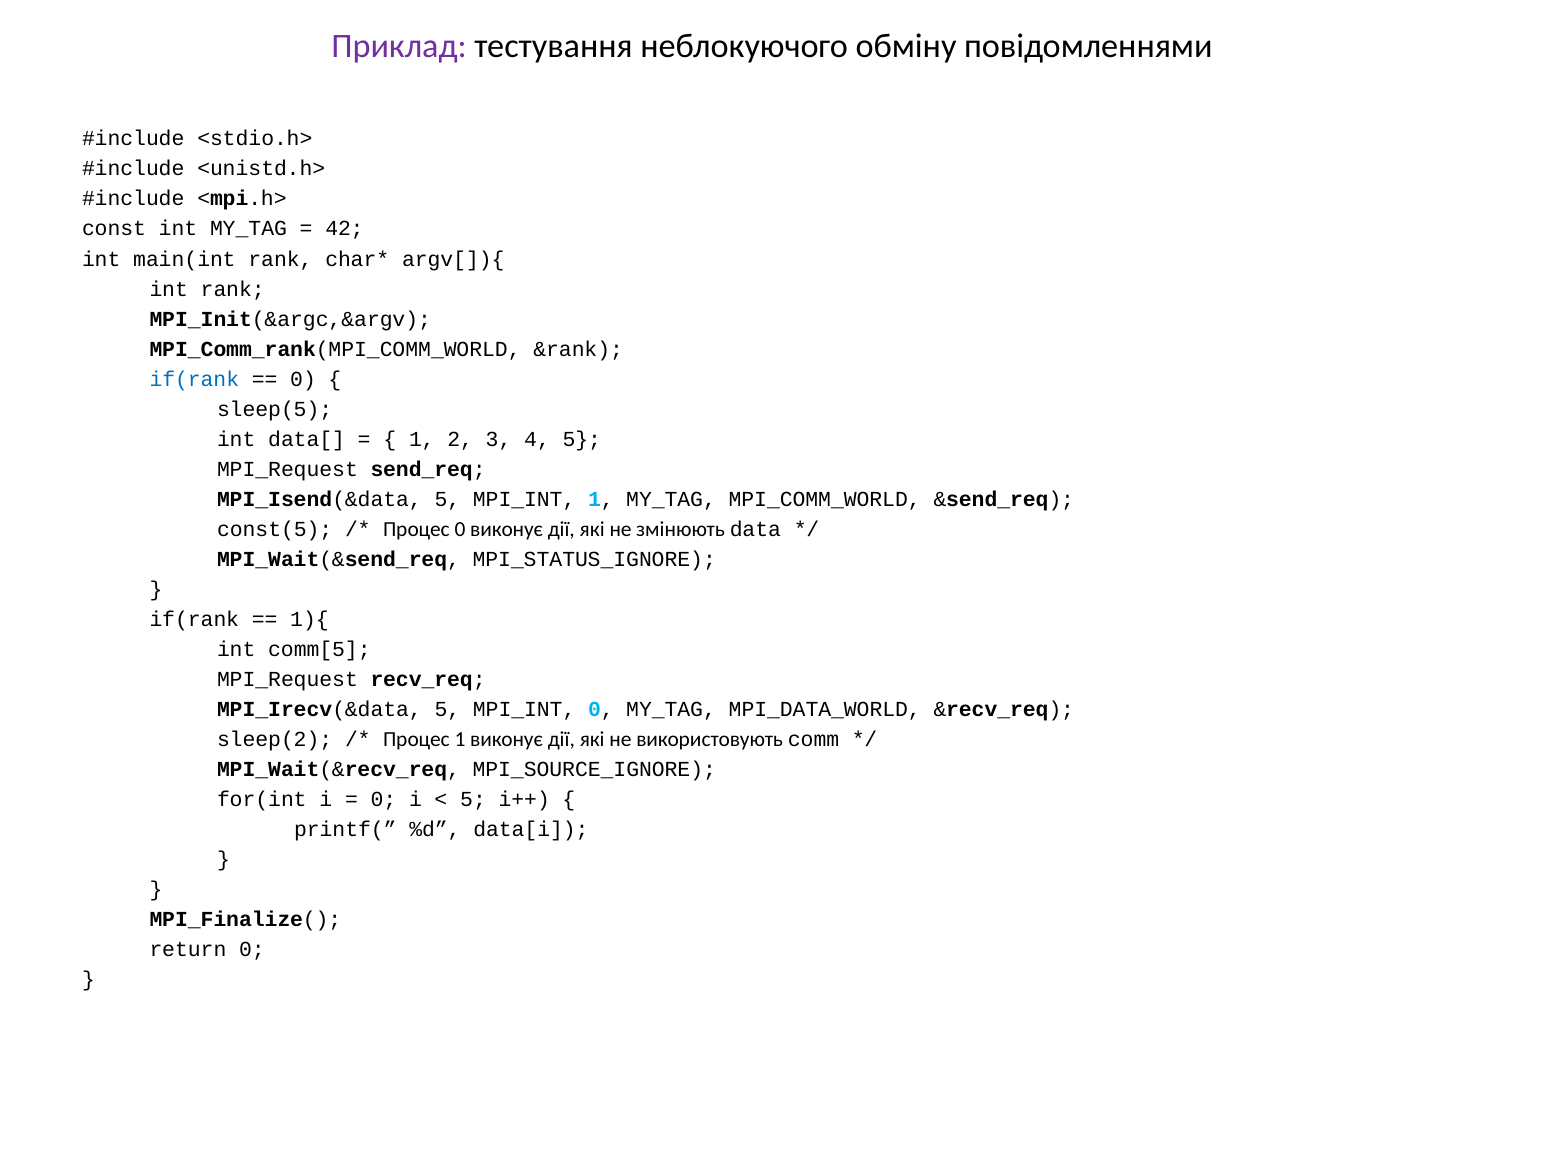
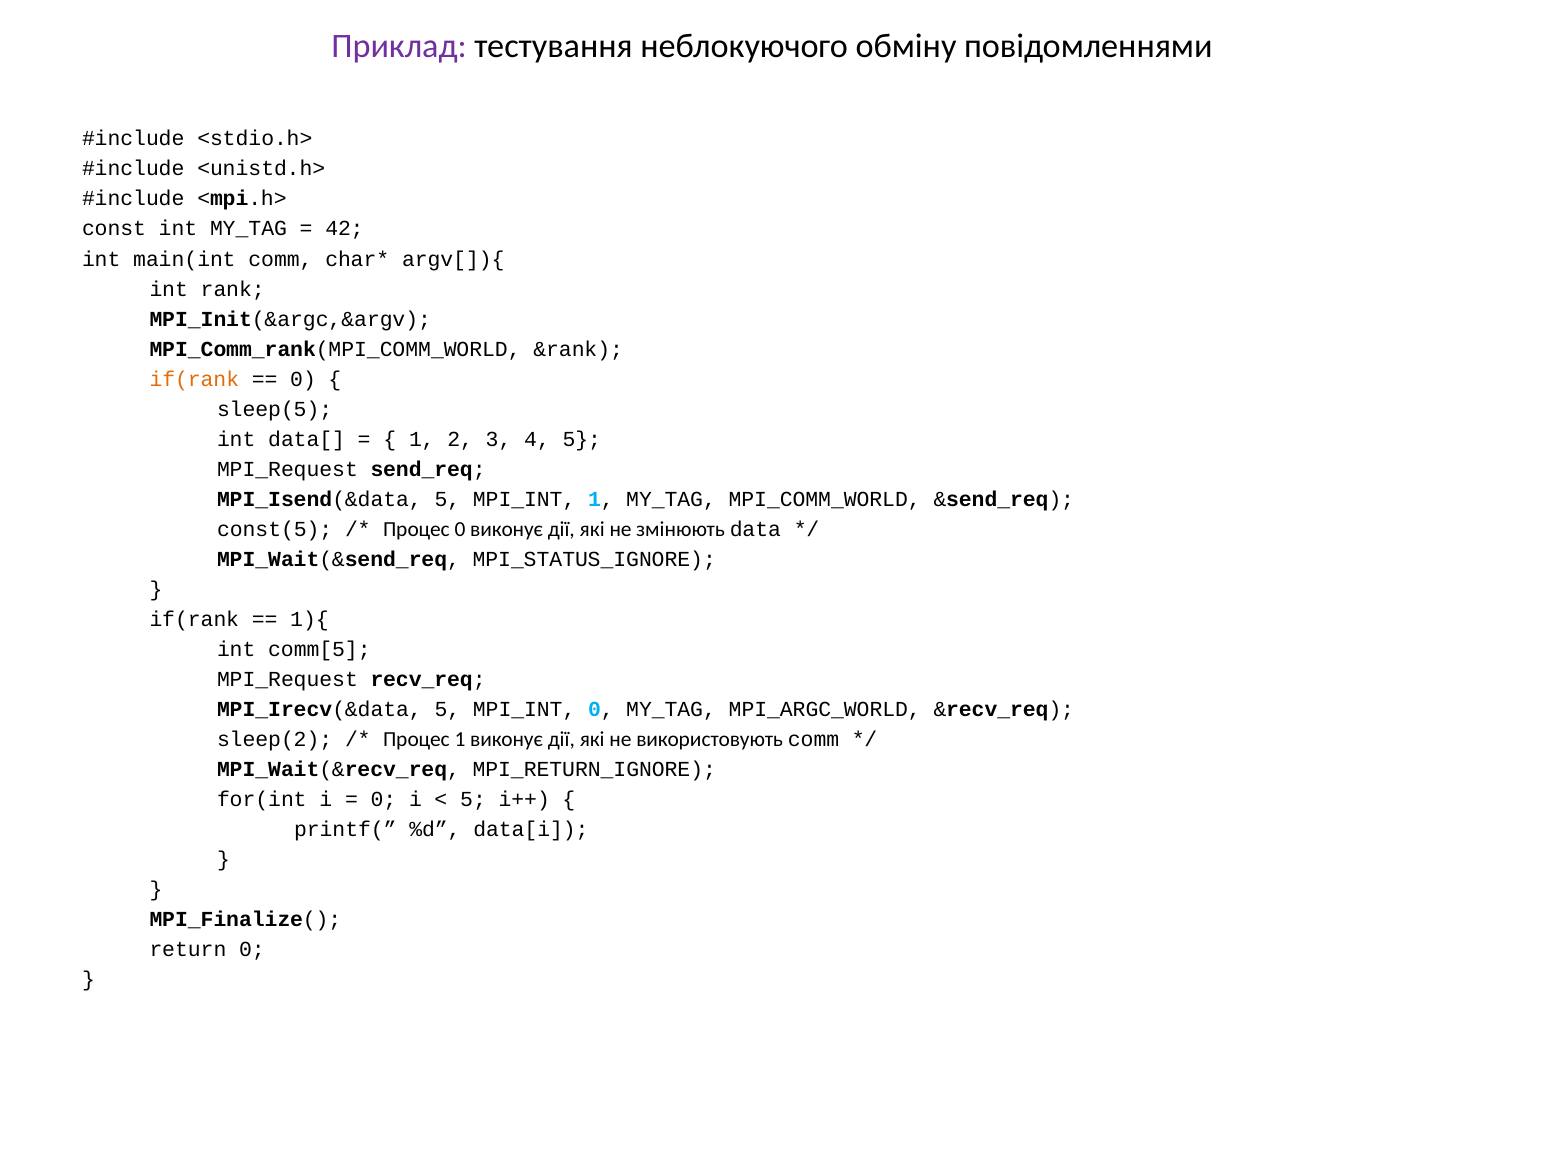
main(int rank: rank -> comm (280, 259)
if(rank colour: blue -> orange (194, 379)
MPI_DATA_WORLD: MPI_DATA_WORLD -> MPI_ARGC_WORLD (825, 710)
MPI_SOURCE_IGNORE: MPI_SOURCE_IGNORE -> MPI_RETURN_IGNORE (594, 770)
